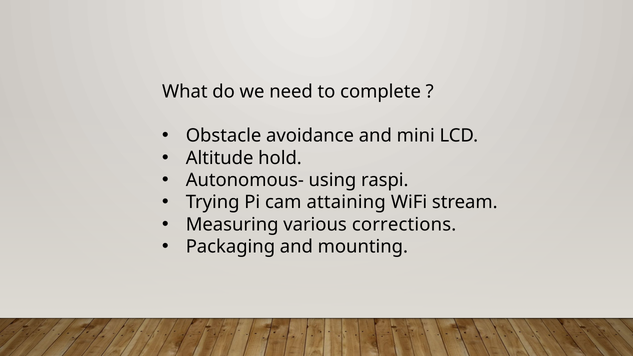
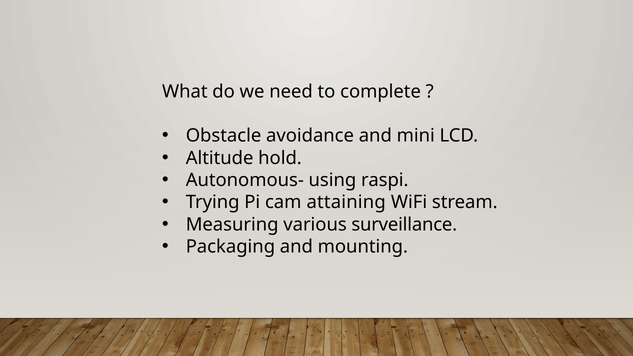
corrections: corrections -> surveillance (404, 225)
